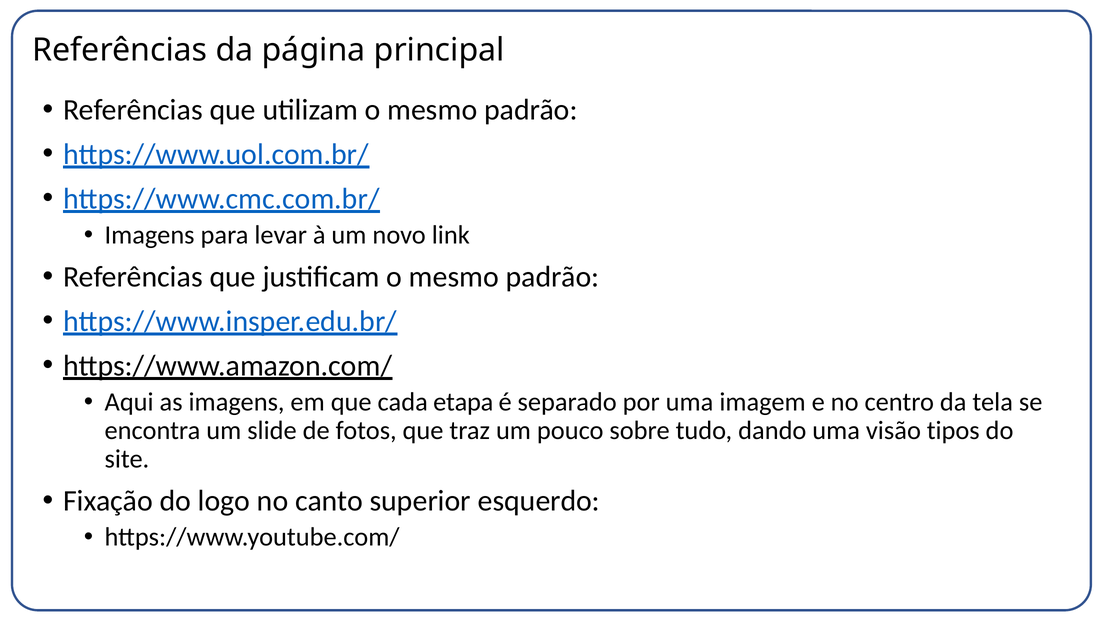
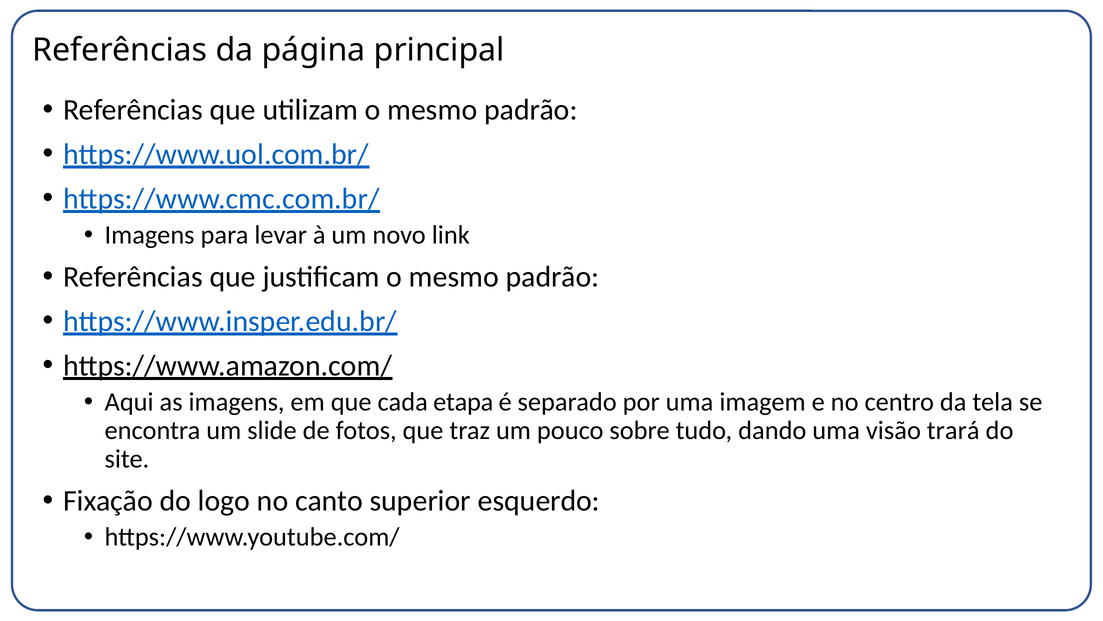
tipos: tipos -> trará (953, 430)
